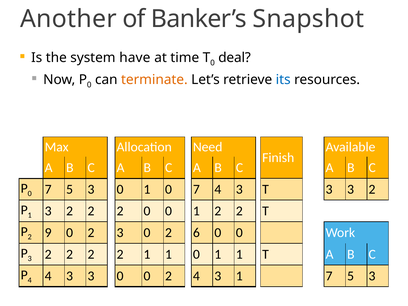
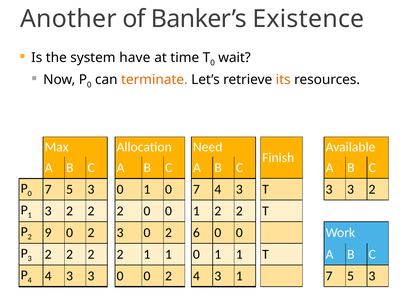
Snapshot: Snapshot -> Existence (308, 19)
deal: deal -> wait (234, 58)
its colour: blue -> orange (283, 80)
